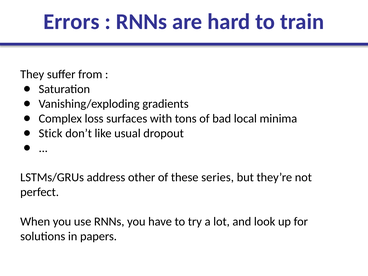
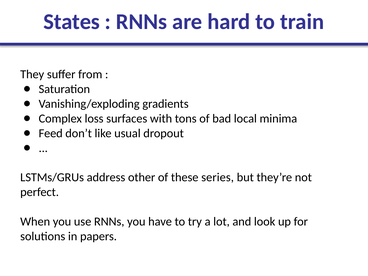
Errors: Errors -> States (72, 22)
Stick: Stick -> Feed (51, 133)
